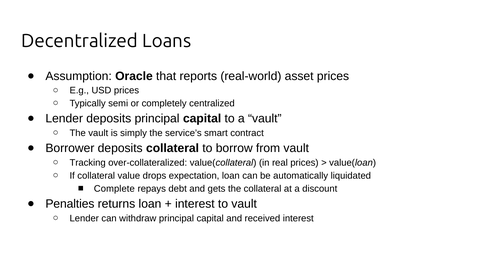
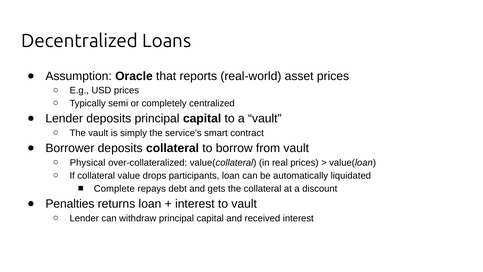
Tracking: Tracking -> Physical (88, 162)
expectation: expectation -> participants (194, 175)
